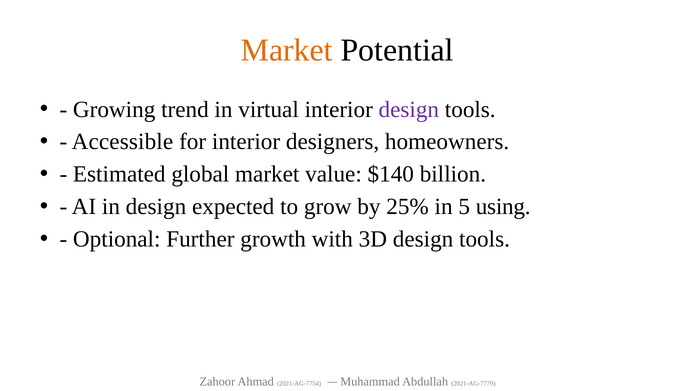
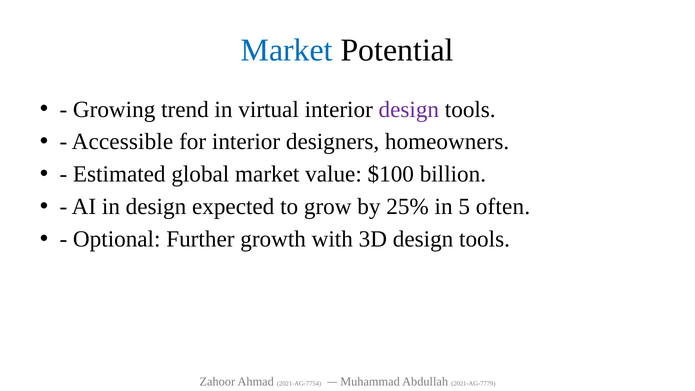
Market colour: orange -> blue (287, 50)
$140: $140 -> $100 (391, 174)
using: using -> often (503, 207)
